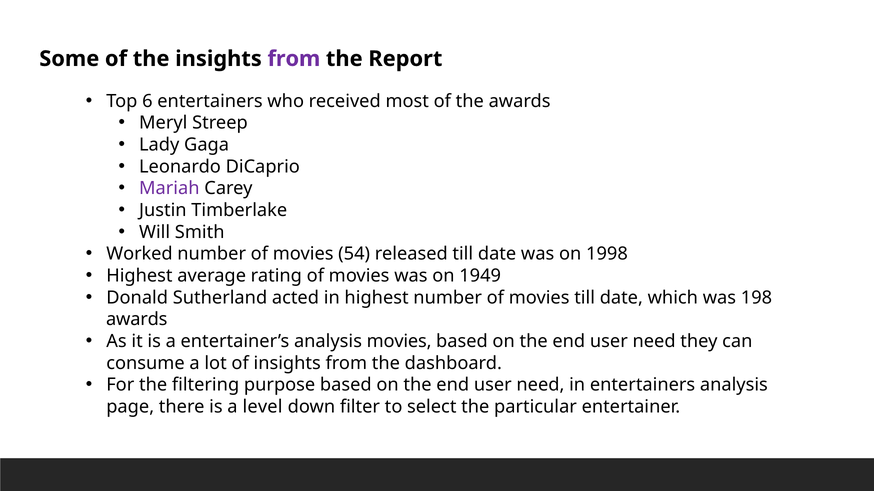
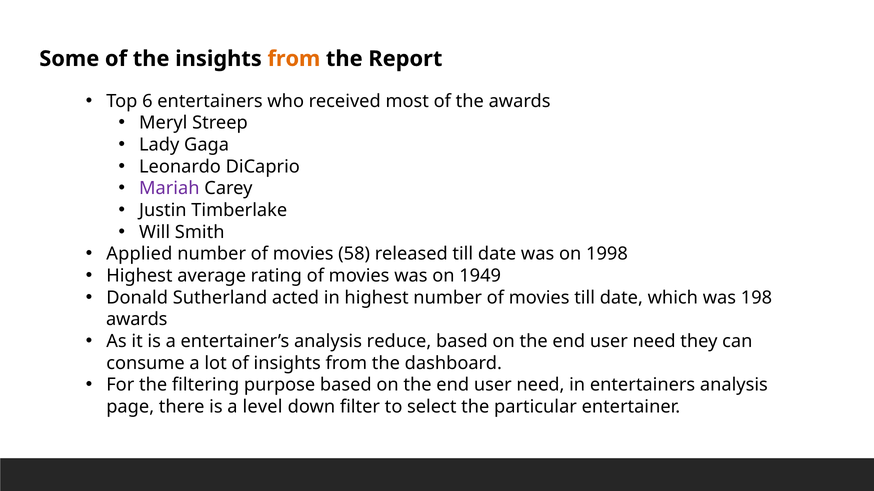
from colour: purple -> orange (294, 59)
Worked: Worked -> Applied (139, 254)
54: 54 -> 58 (354, 254)
analysis movies: movies -> reduce (399, 342)
